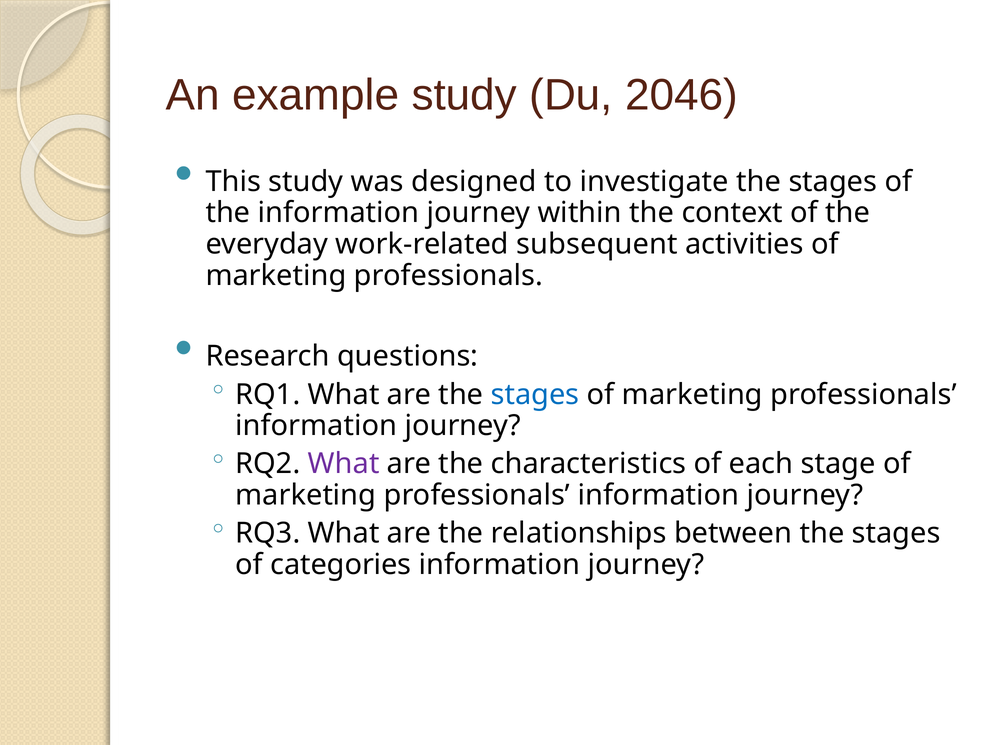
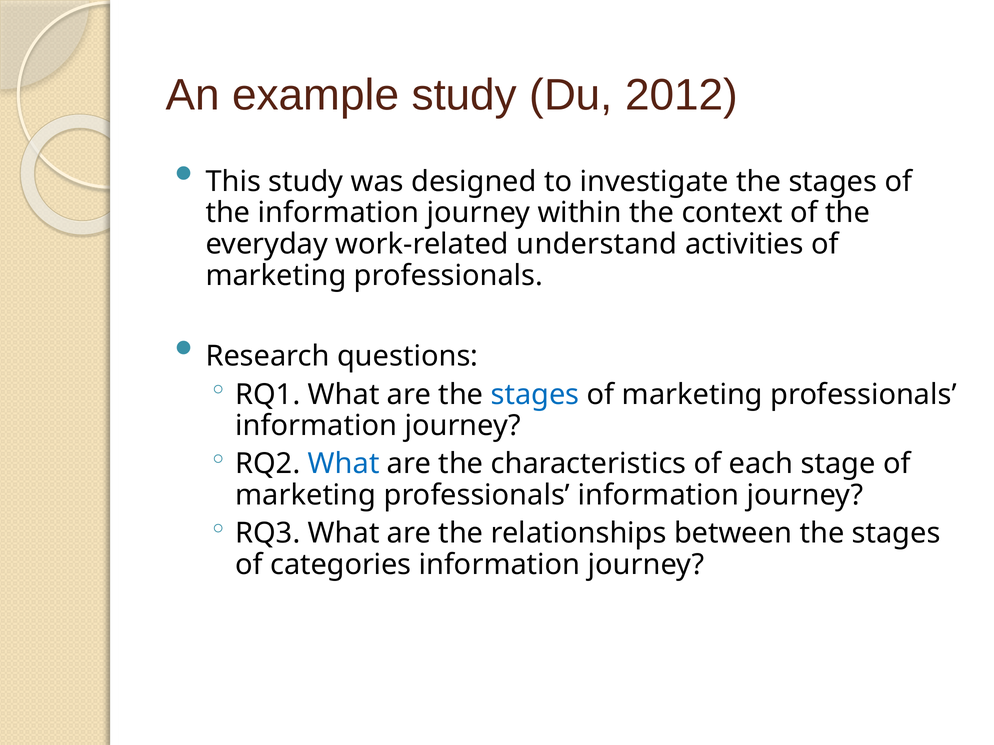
2046: 2046 -> 2012 (682, 95)
subsequent: subsequent -> understand (597, 244)
What colour: purple -> blue (344, 464)
